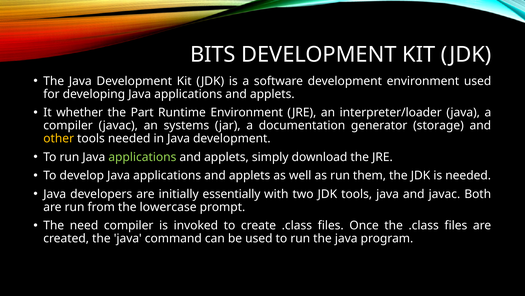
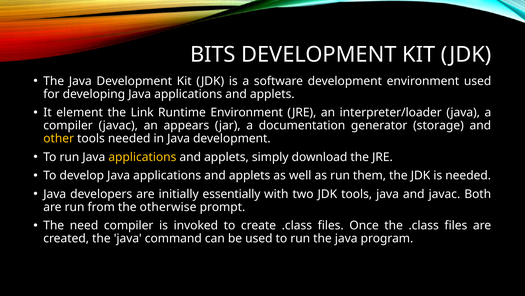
whether: whether -> element (80, 112)
Part: Part -> Link (142, 112)
systems: systems -> appears (186, 125)
applications colour: light green -> yellow (142, 157)
lowercase: lowercase -> otherwise (168, 207)
